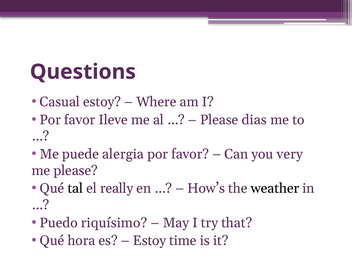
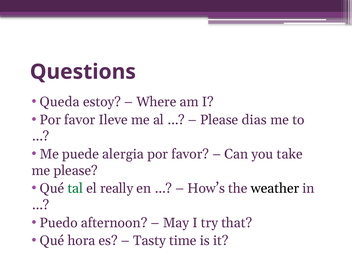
Casual: Casual -> Queda (60, 102)
very: very -> take (290, 154)
tal colour: black -> green (75, 188)
riquísimo: riquísimo -> afternoon (114, 223)
Estoy: Estoy -> Tasty (149, 241)
